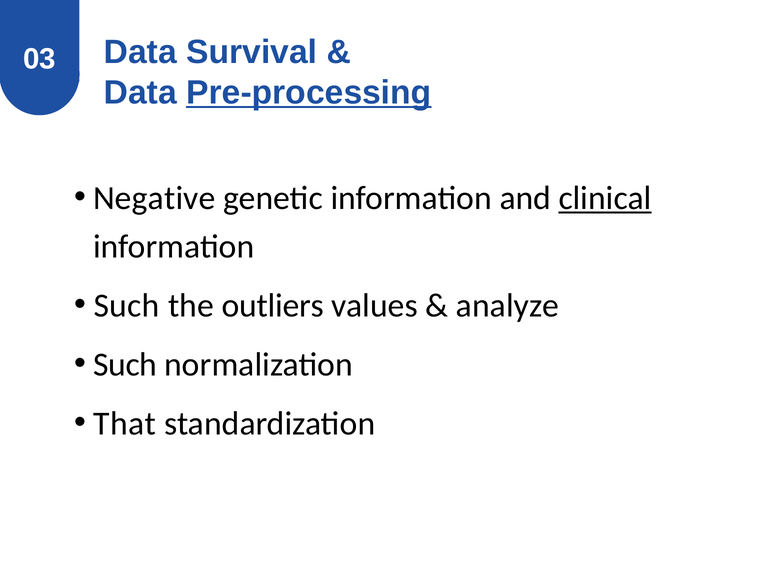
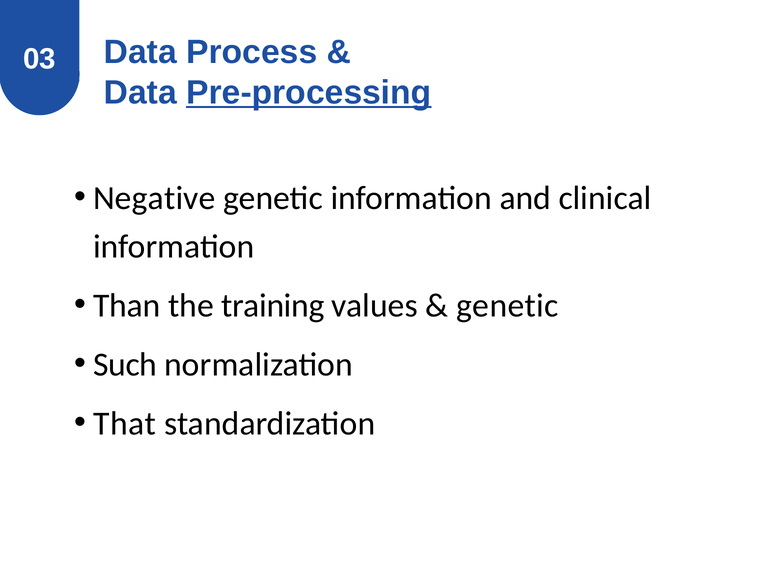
Survival: Survival -> Process (252, 52)
clinical underline: present -> none (605, 198)
Such: Such -> Than (127, 306)
outliers: outliers -> training (273, 306)
analyze: analyze -> genetic (507, 306)
